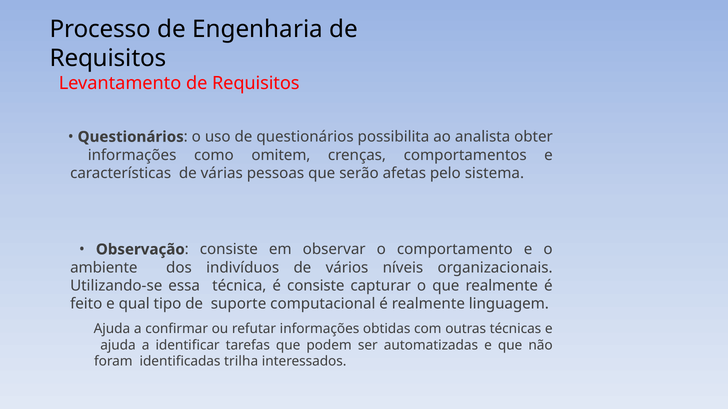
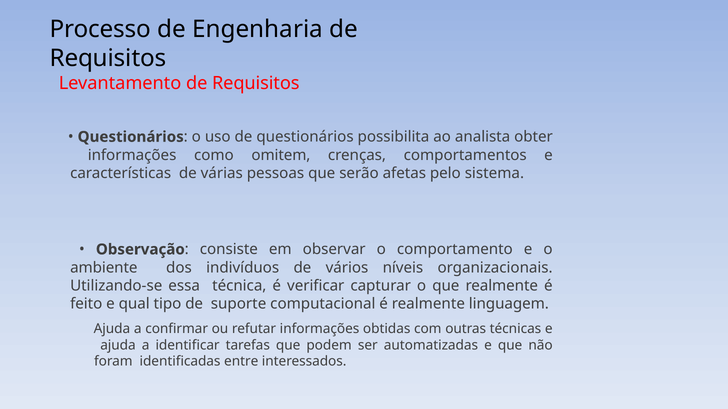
é consiste: consiste -> verificar (316, 286)
trilha: trilha -> entre (241, 362)
